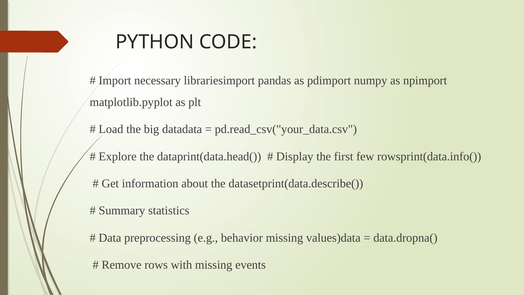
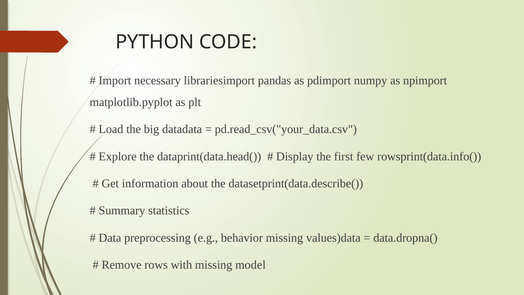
events: events -> model (251, 265)
